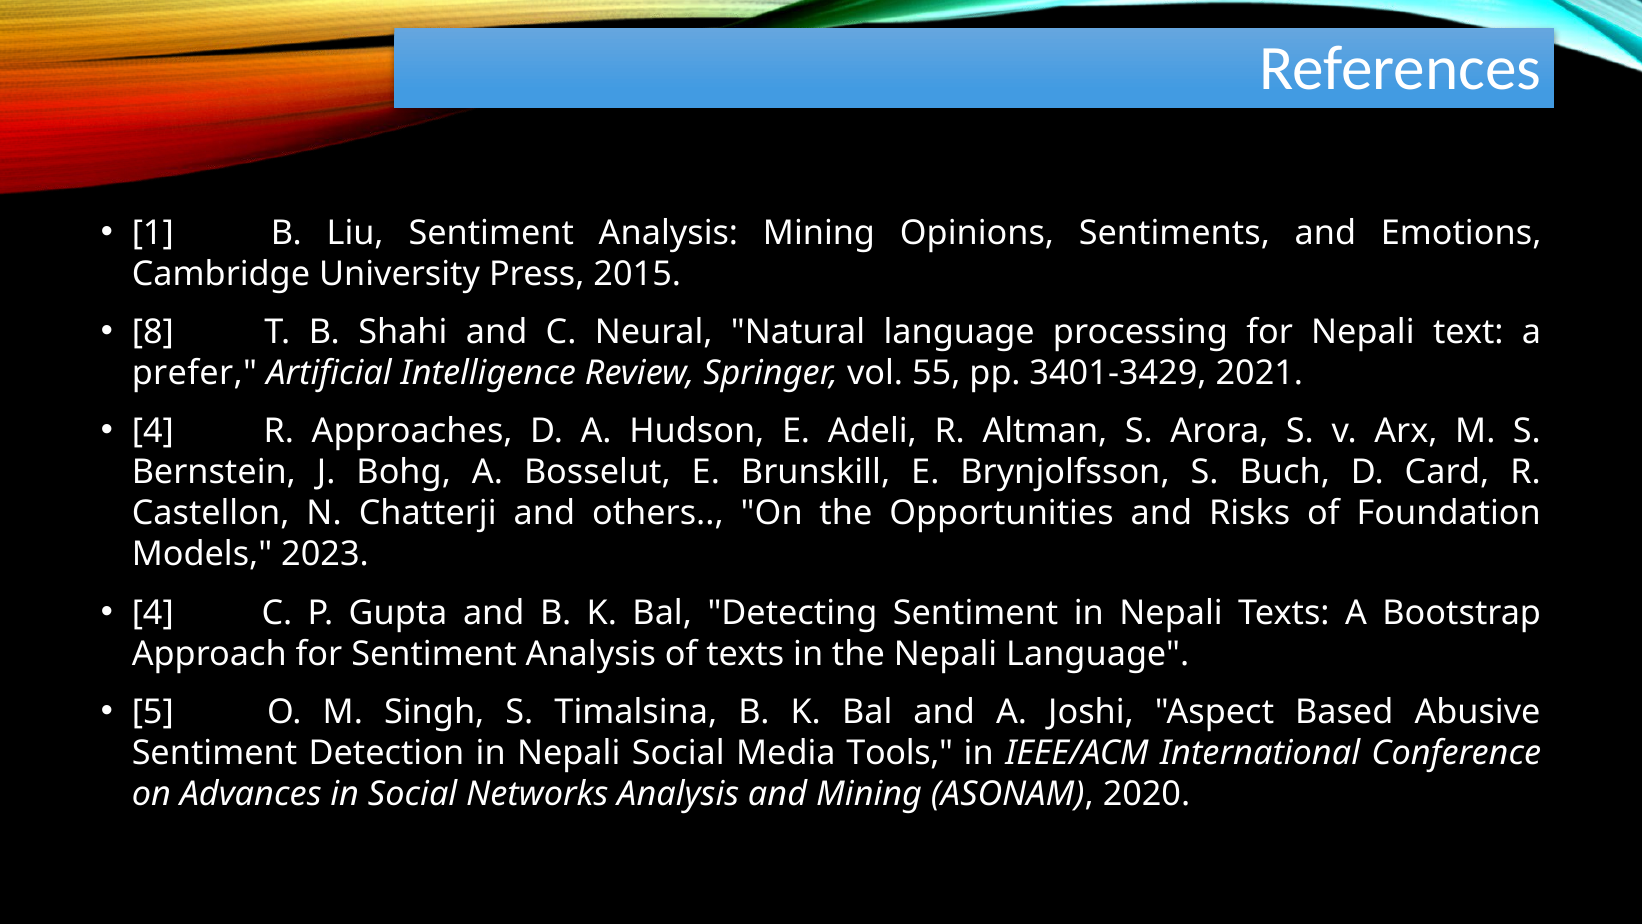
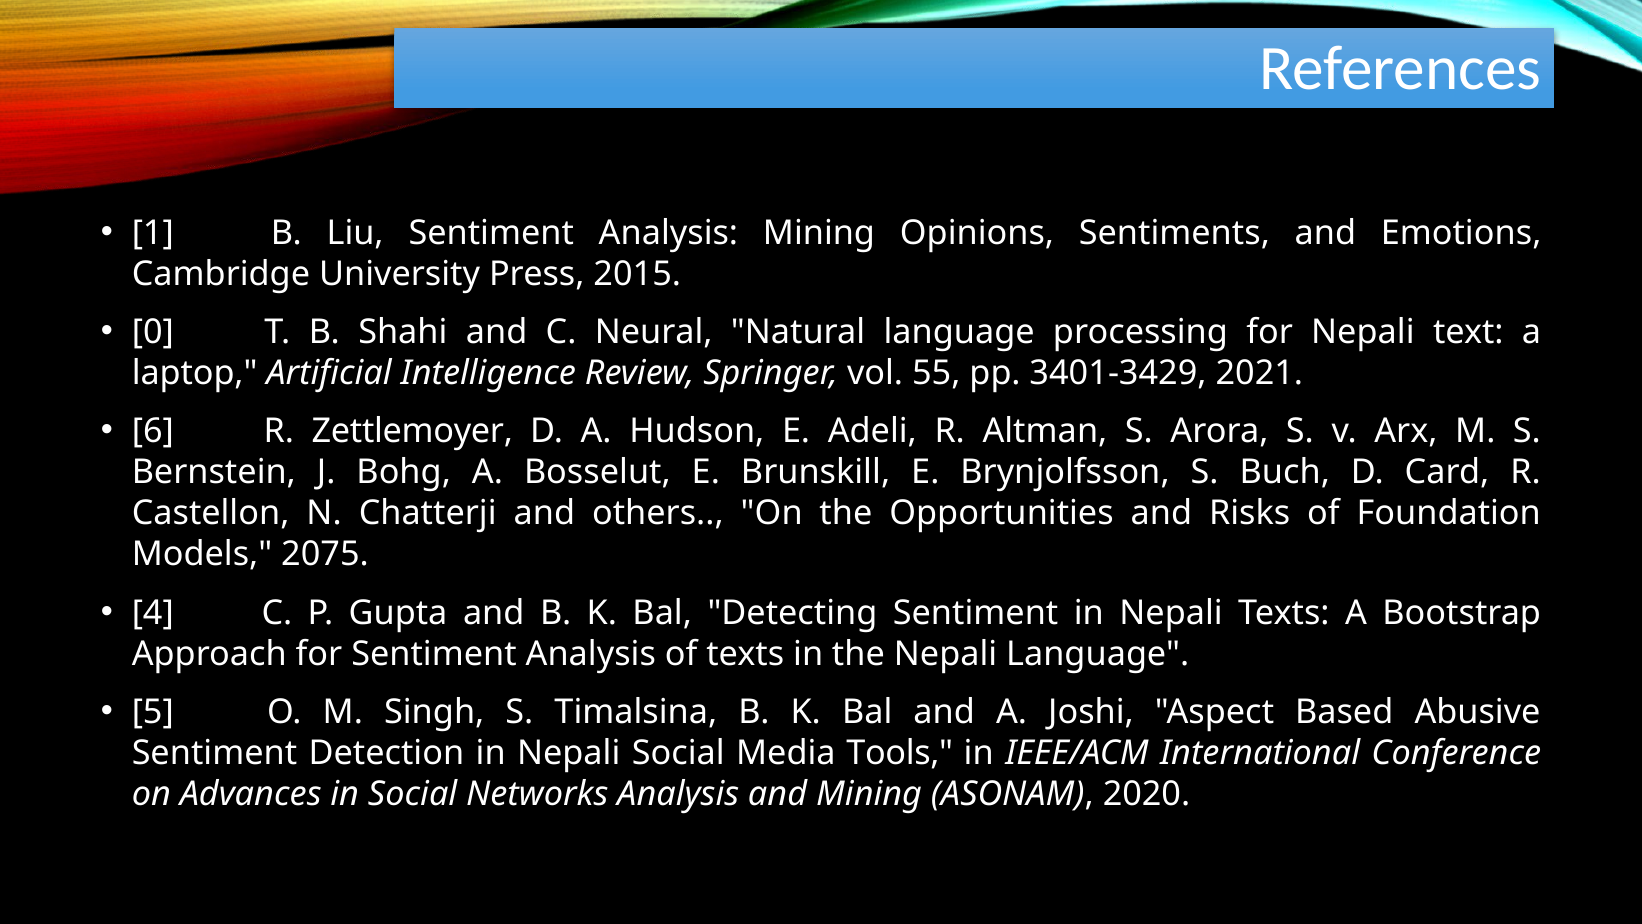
8: 8 -> 0 (153, 332)
prefer: prefer -> laptop (195, 373)
4: 4 -> 6 (153, 431)
Approaches: Approaches -> Zettlemoyer (412, 431)
2023: 2023 -> 2075 (325, 554)
